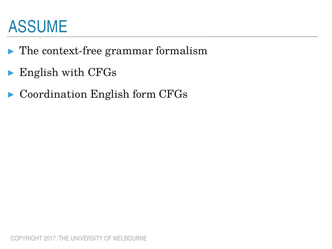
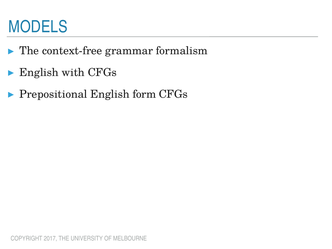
ASSUME: ASSUME -> MODELS (38, 27)
Coordination: Coordination -> Prepositional (53, 94)
